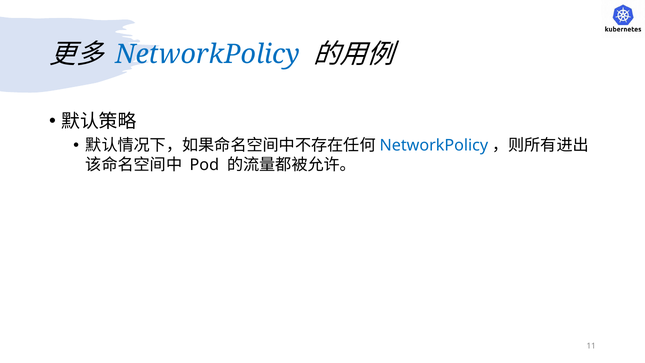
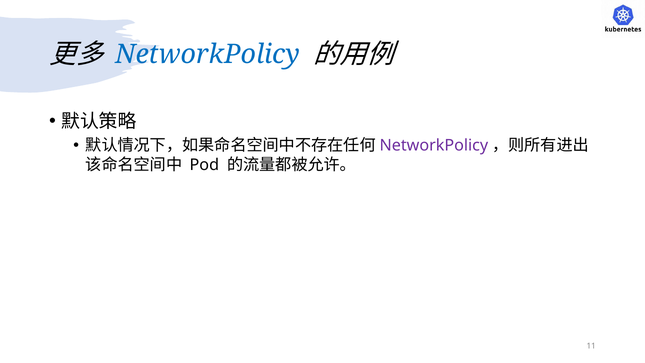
NetworkPolicy colour: blue -> purple (434, 146)
